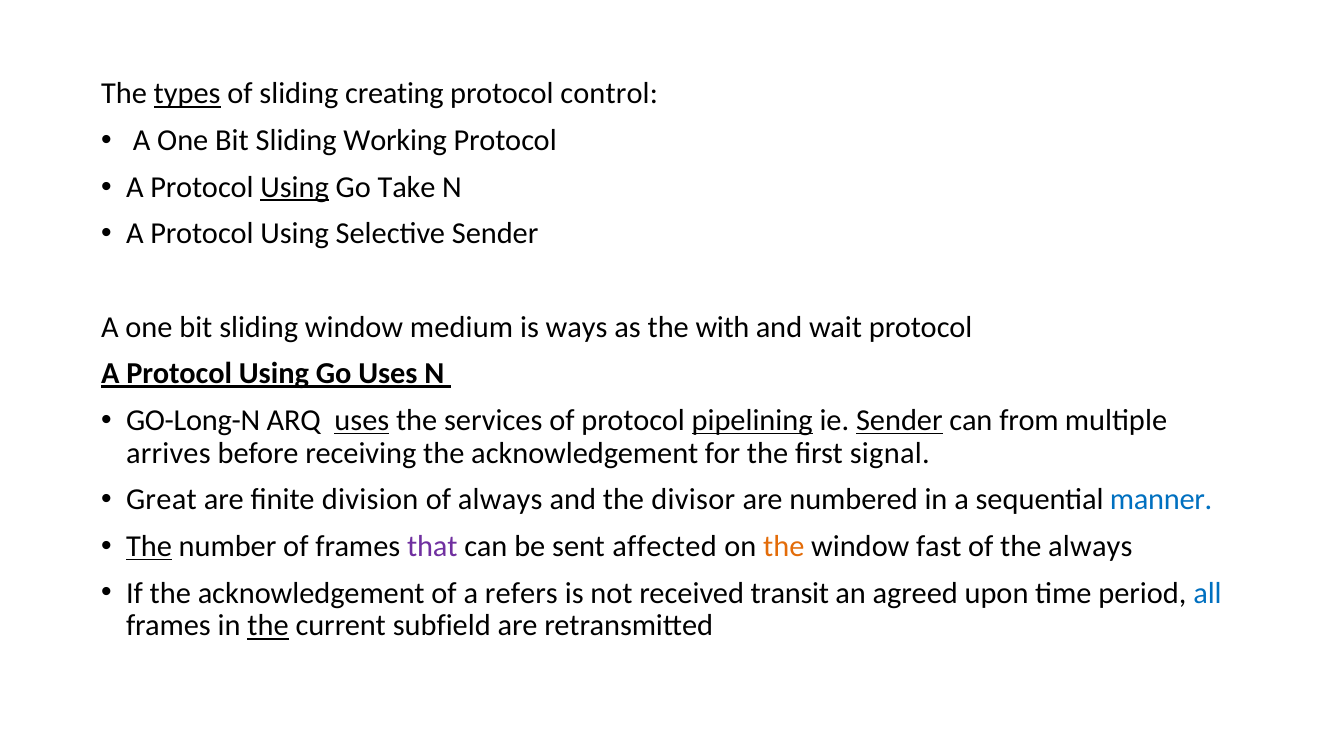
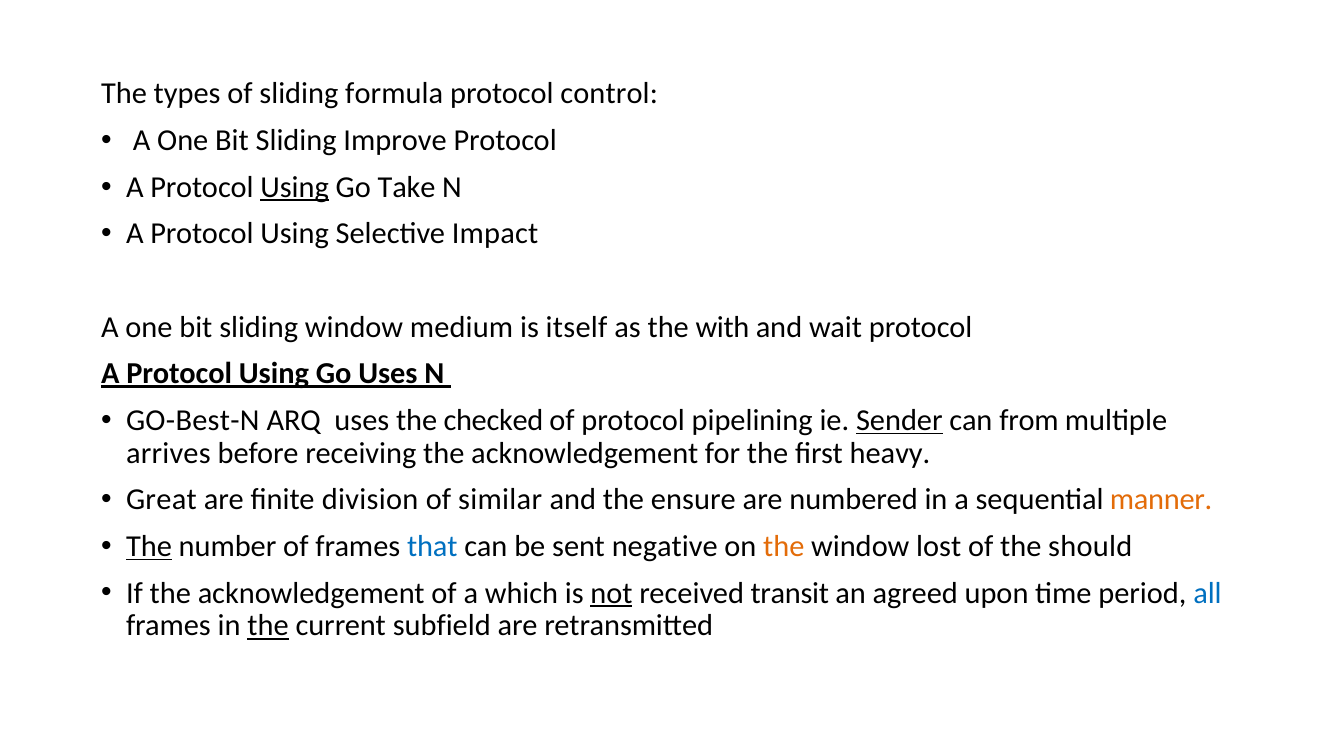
types underline: present -> none (187, 94)
creating: creating -> formula (394, 94)
Working: Working -> Improve (395, 141)
Selective Sender: Sender -> Impact (495, 234)
ways: ways -> itself (577, 327)
GO-Long-N: GO-Long-N -> GO-Best-N (193, 421)
uses underline: present -> none (362, 421)
services: services -> checked (493, 421)
pipelining underline: present -> none (752, 421)
signal: signal -> heavy (890, 453)
of always: always -> similar (500, 500)
divisor: divisor -> ensure (693, 500)
manner colour: blue -> orange (1161, 500)
that colour: purple -> blue (432, 547)
affected: affected -> negative (665, 547)
fast: fast -> lost (939, 547)
the always: always -> should (1090, 547)
refers: refers -> which (521, 593)
not underline: none -> present (611, 593)
